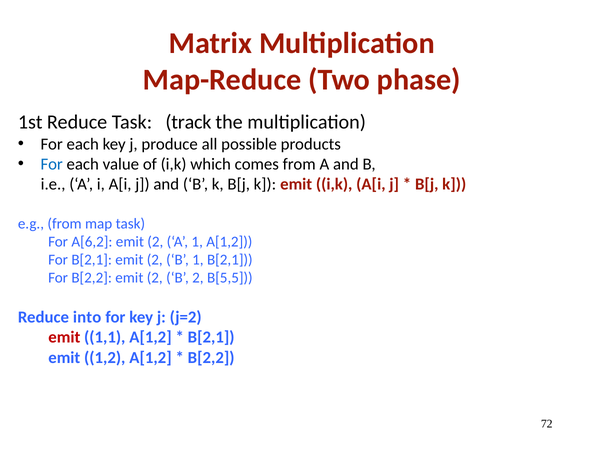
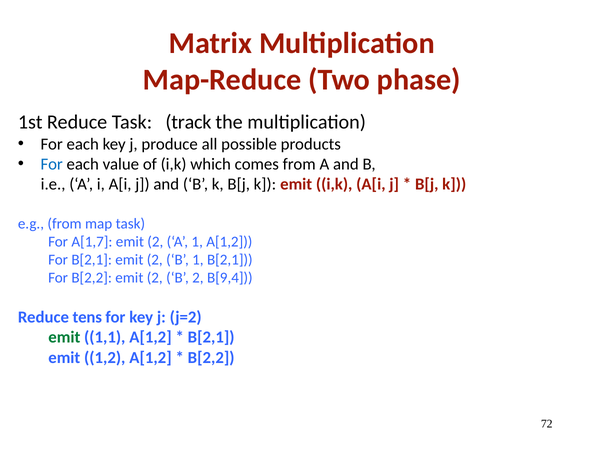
A[6,2: A[6,2 -> A[1,7 (92, 242)
B[5,5: B[5,5 -> B[9,4 (230, 278)
into: into -> tens (87, 317)
emit colour: red -> green (64, 337)
